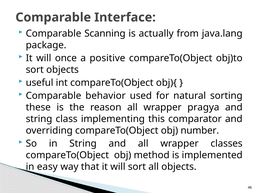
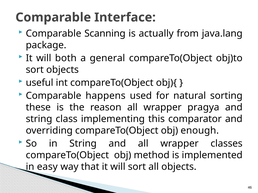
once: once -> both (66, 58)
positive: positive -> general (107, 58)
behavior: behavior -> happens (106, 96)
number: number -> enough (200, 131)
